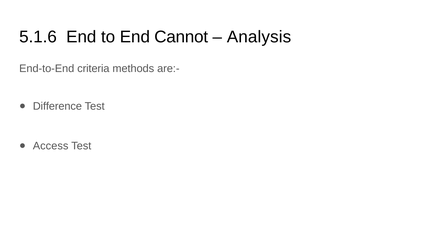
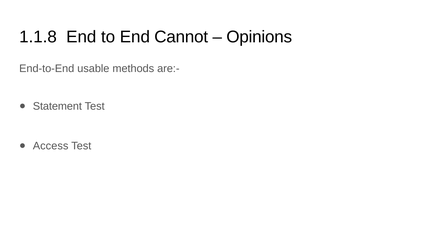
5.1.6: 5.1.6 -> 1.1.8 (38, 37)
Analysis: Analysis -> Opinions (259, 37)
criteria: criteria -> usable (93, 69)
Difference: Difference -> Statement (57, 106)
